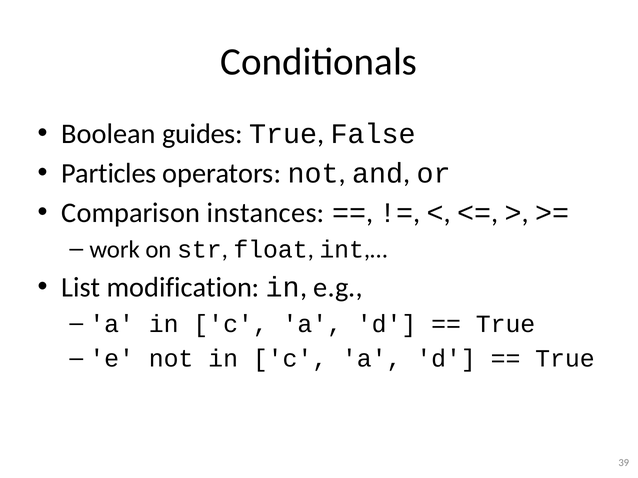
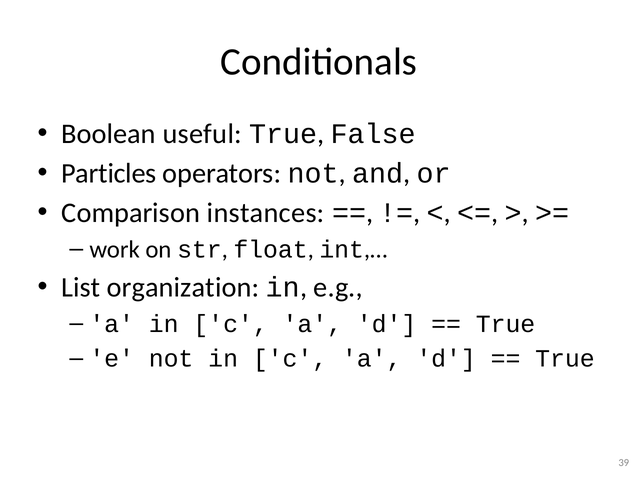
guides: guides -> useful (202, 134)
modification: modification -> organization (183, 288)
